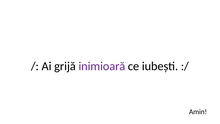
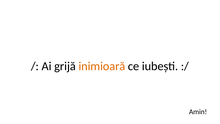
inimioară colour: purple -> orange (102, 66)
